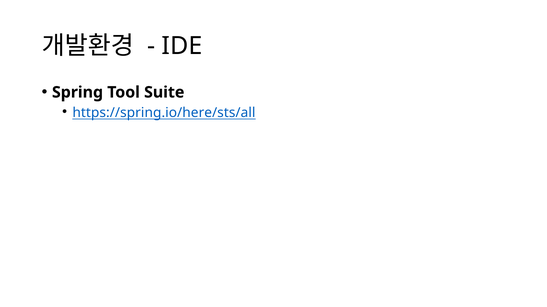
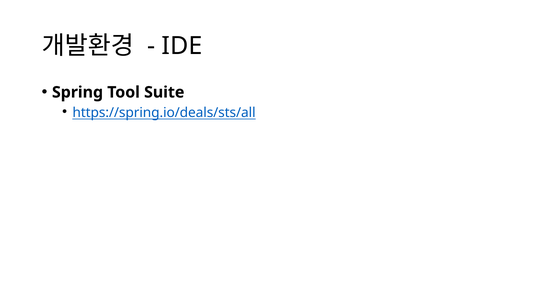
https://spring.io/here/sts/all: https://spring.io/here/sts/all -> https://spring.io/deals/sts/all (164, 113)
